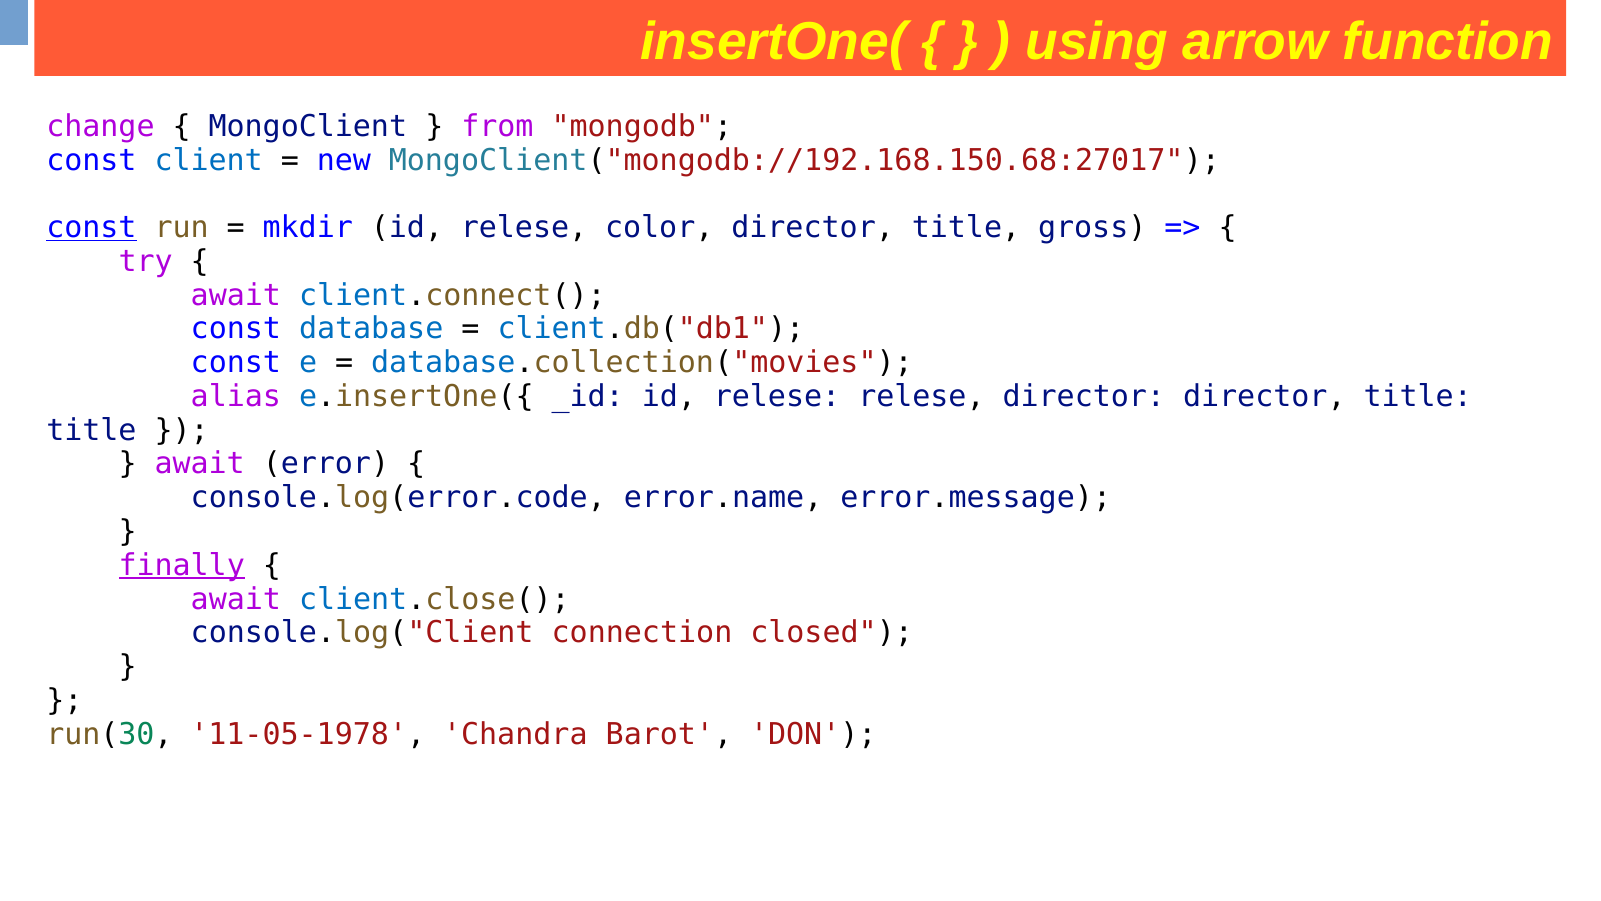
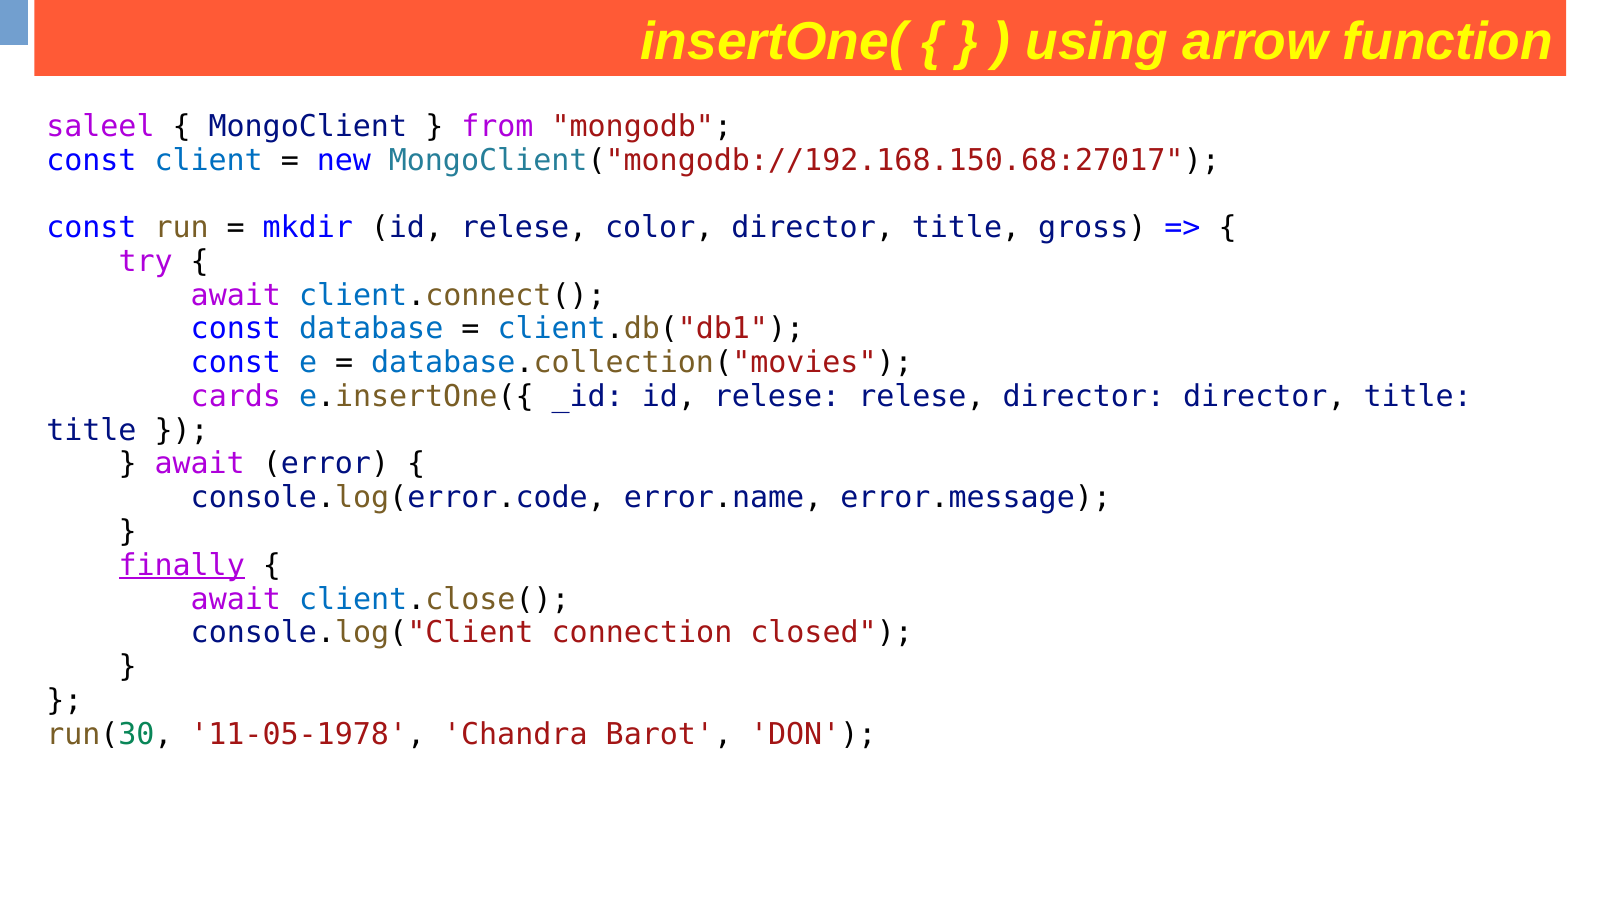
change: change -> saleel (100, 126)
const underline: present -> none (91, 228)
alias: alias -> cards (236, 396)
